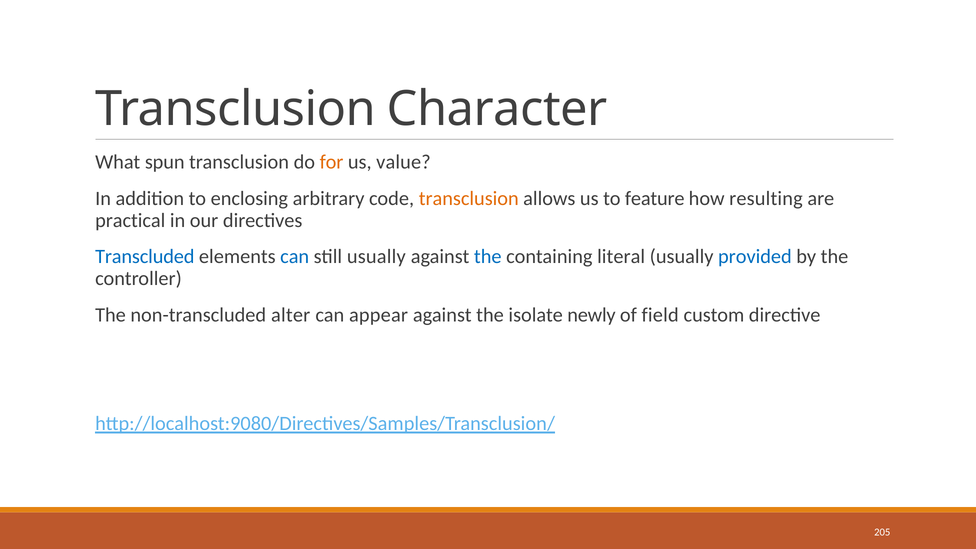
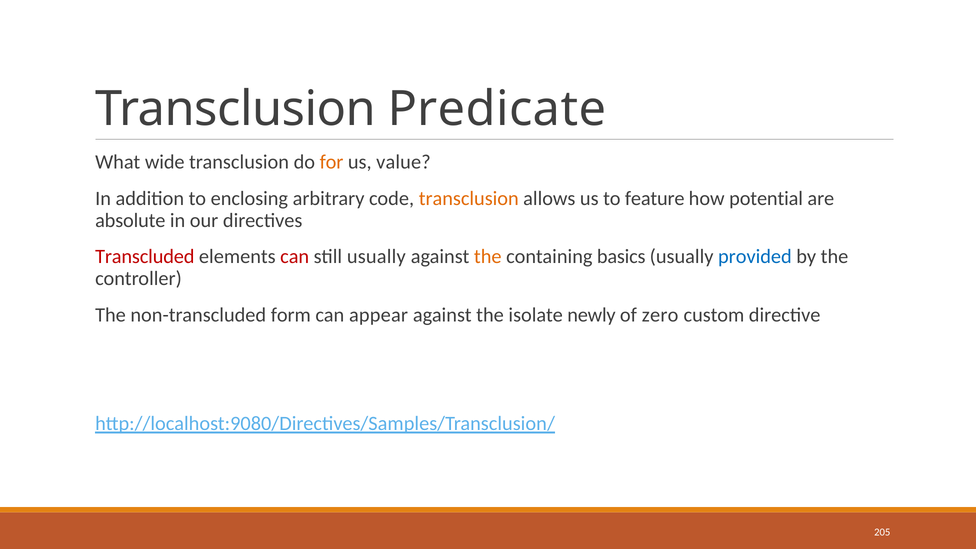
Character: Character -> Predicate (497, 109)
spun: spun -> wide (165, 162)
resulting: resulting -> potential (766, 198)
practical: practical -> absolute (130, 220)
Transcluded colour: blue -> red (145, 257)
can colour: blue -> red (295, 257)
the colour: blue -> orange (488, 257)
literal: literal -> basics (621, 257)
alter: alter -> form (291, 315)
field: field -> zero (660, 315)
